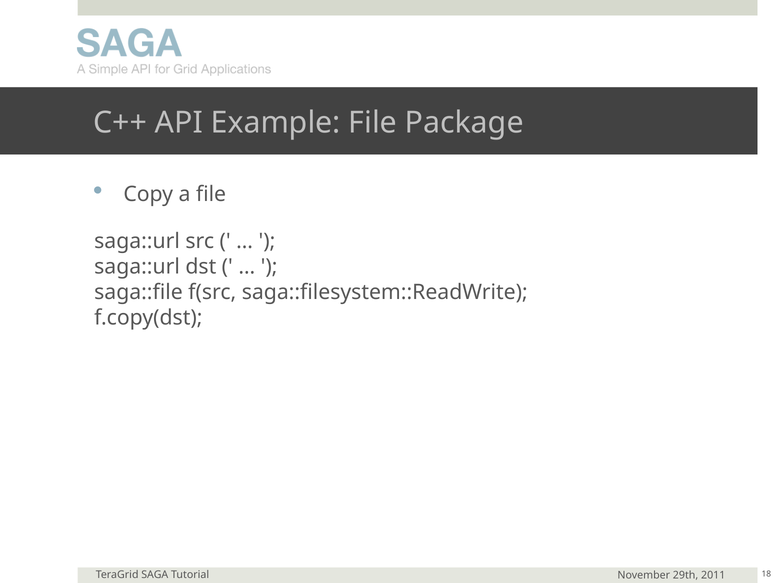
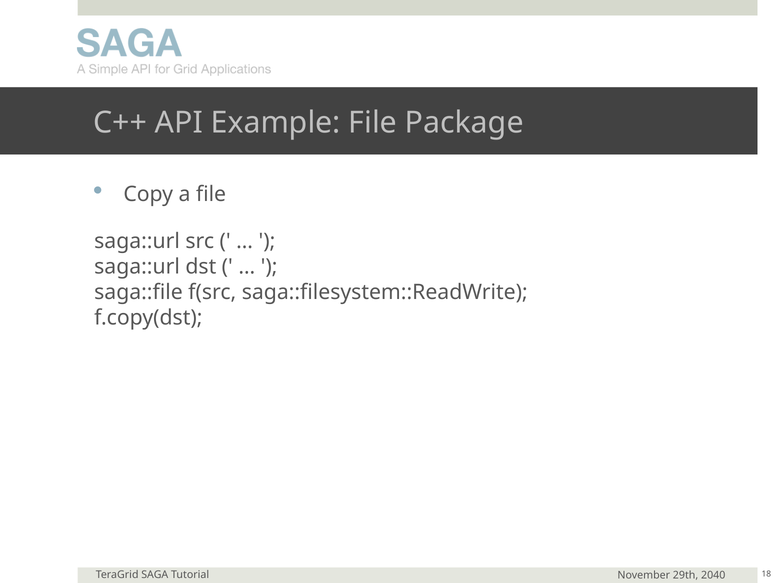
2011: 2011 -> 2040 (713, 575)
